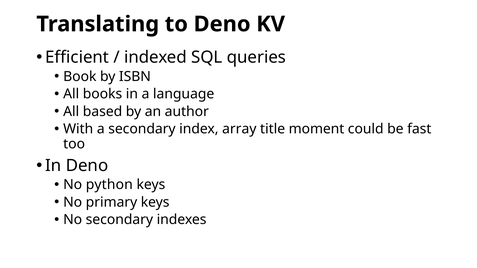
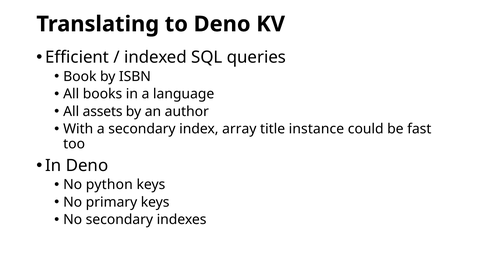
based: based -> assets (103, 112)
moment: moment -> instance (316, 129)
